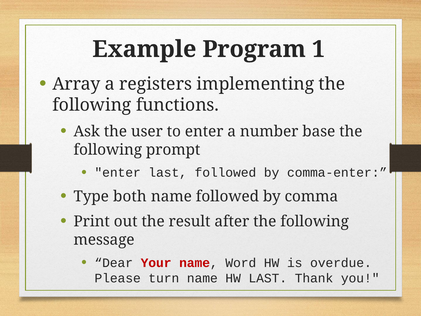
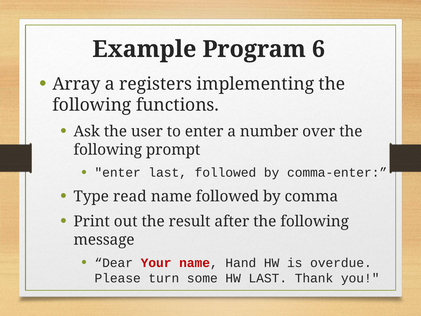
1: 1 -> 6 (318, 49)
base: base -> over (319, 131)
both: both -> read (130, 196)
Word: Word -> Hand (241, 263)
turn name: name -> some (202, 278)
